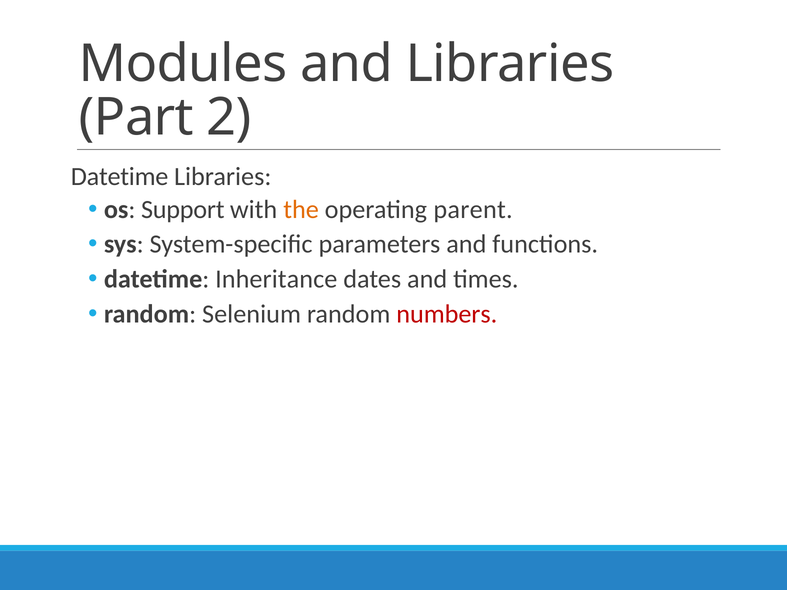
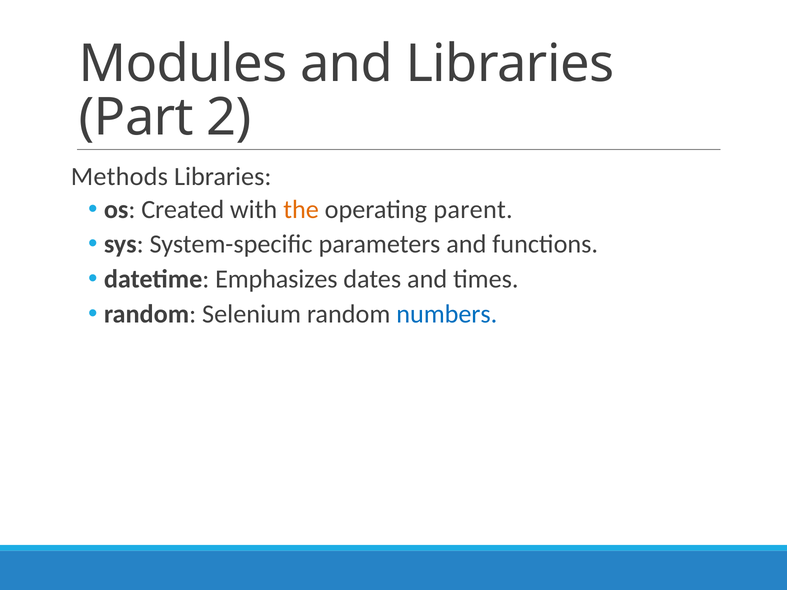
Datetime: Datetime -> Methods (119, 177)
Support: Support -> Created (183, 210)
Inheritance: Inheritance -> Emphasizes (276, 279)
numbers colour: red -> blue (447, 314)
